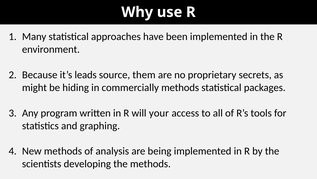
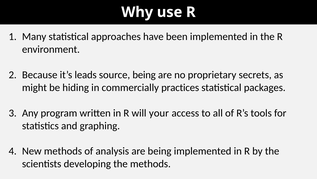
source them: them -> being (144, 75)
commercially methods: methods -> practices (180, 87)
